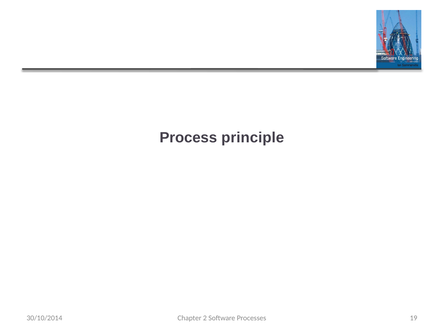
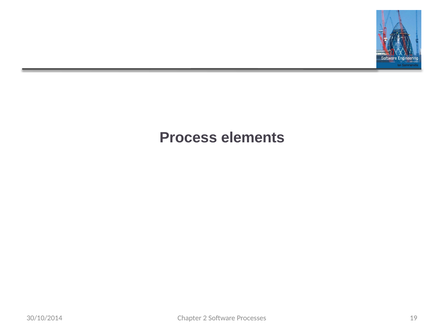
principle: principle -> elements (253, 138)
